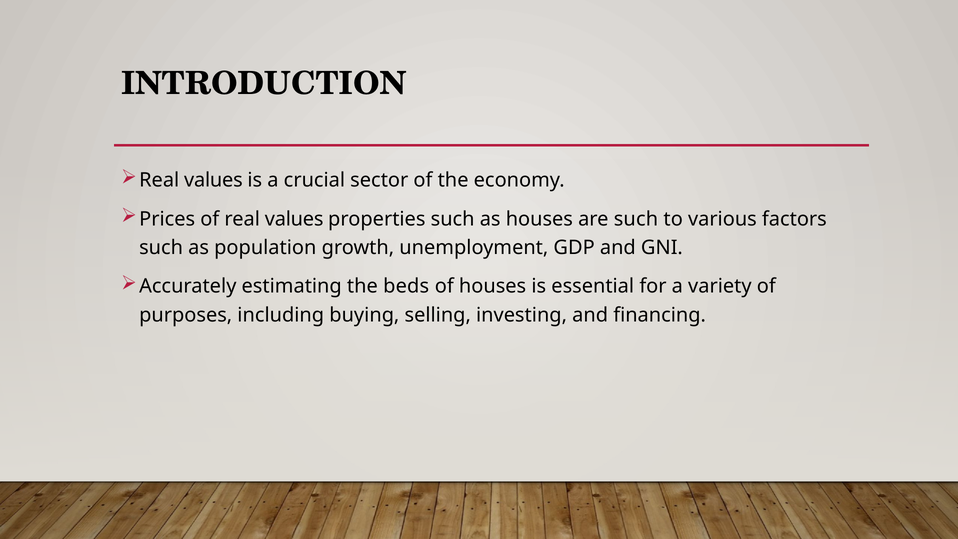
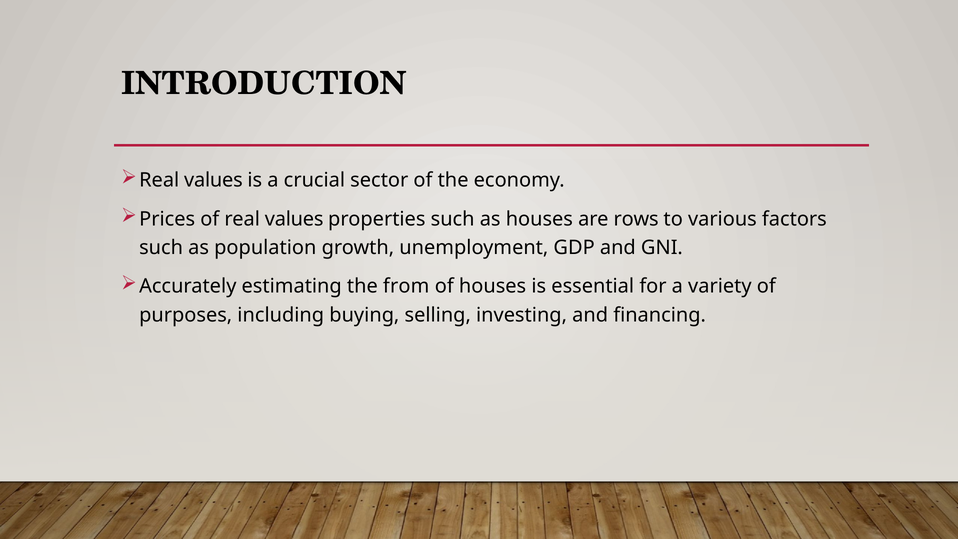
are such: such -> rows (636, 219)
beds: beds -> from (406, 286)
